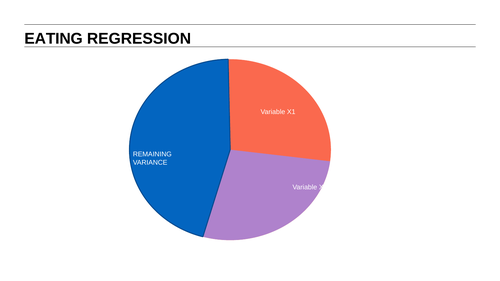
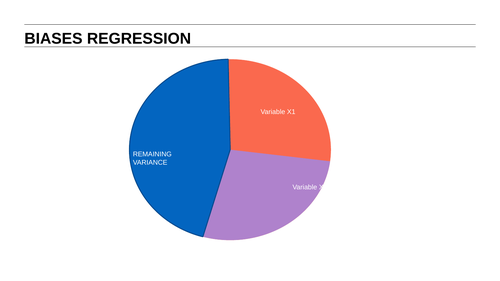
EATING: EATING -> BIASES (53, 39)
